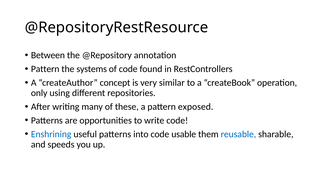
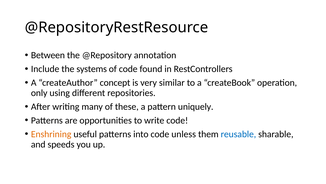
Pattern: Pattern -> Include (45, 69)
exposed: exposed -> uniquely (196, 106)
Enshrining colour: blue -> orange (51, 134)
usable: usable -> unless (184, 134)
